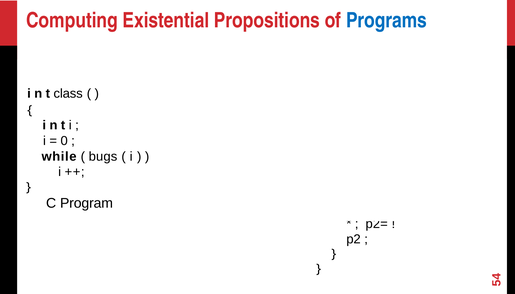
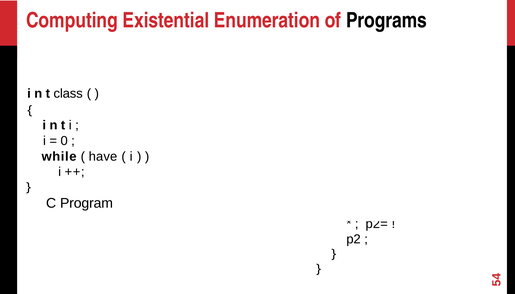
Propositions: Propositions -> Enumeration (267, 21)
Programs colour: blue -> black (386, 21)
bugs: bugs -> have (103, 157)
